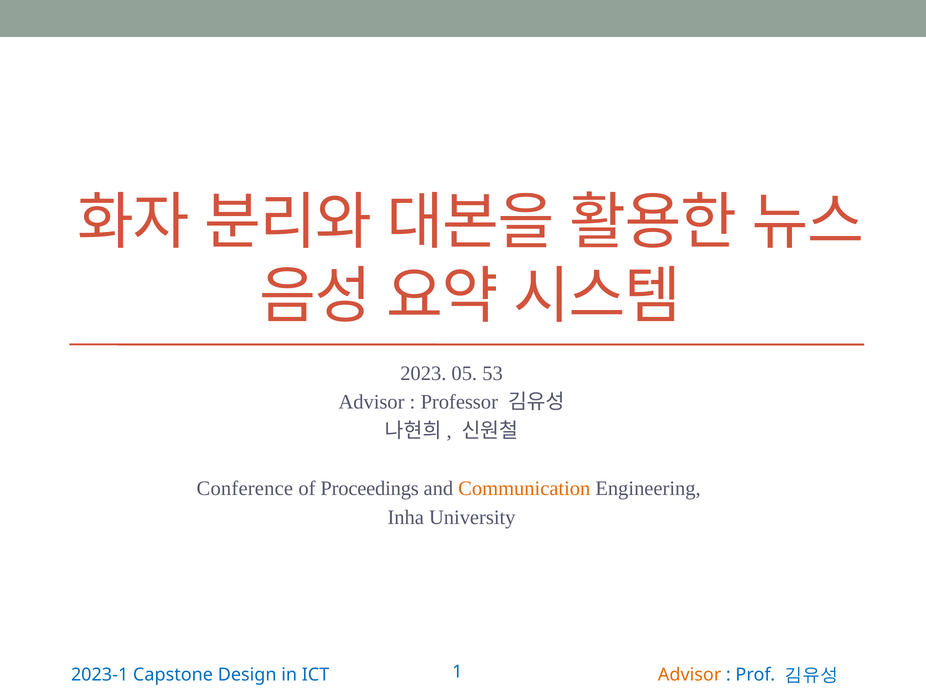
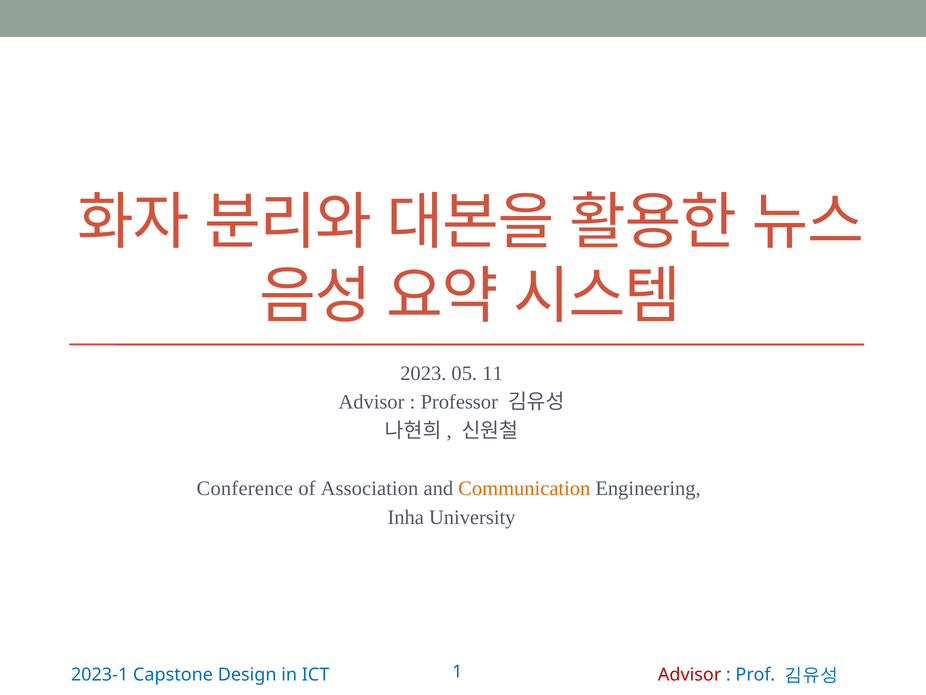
53: 53 -> 11 (493, 373)
Proceedings: Proceedings -> Association (370, 488)
Advisor colour: orange -> red (690, 674)
